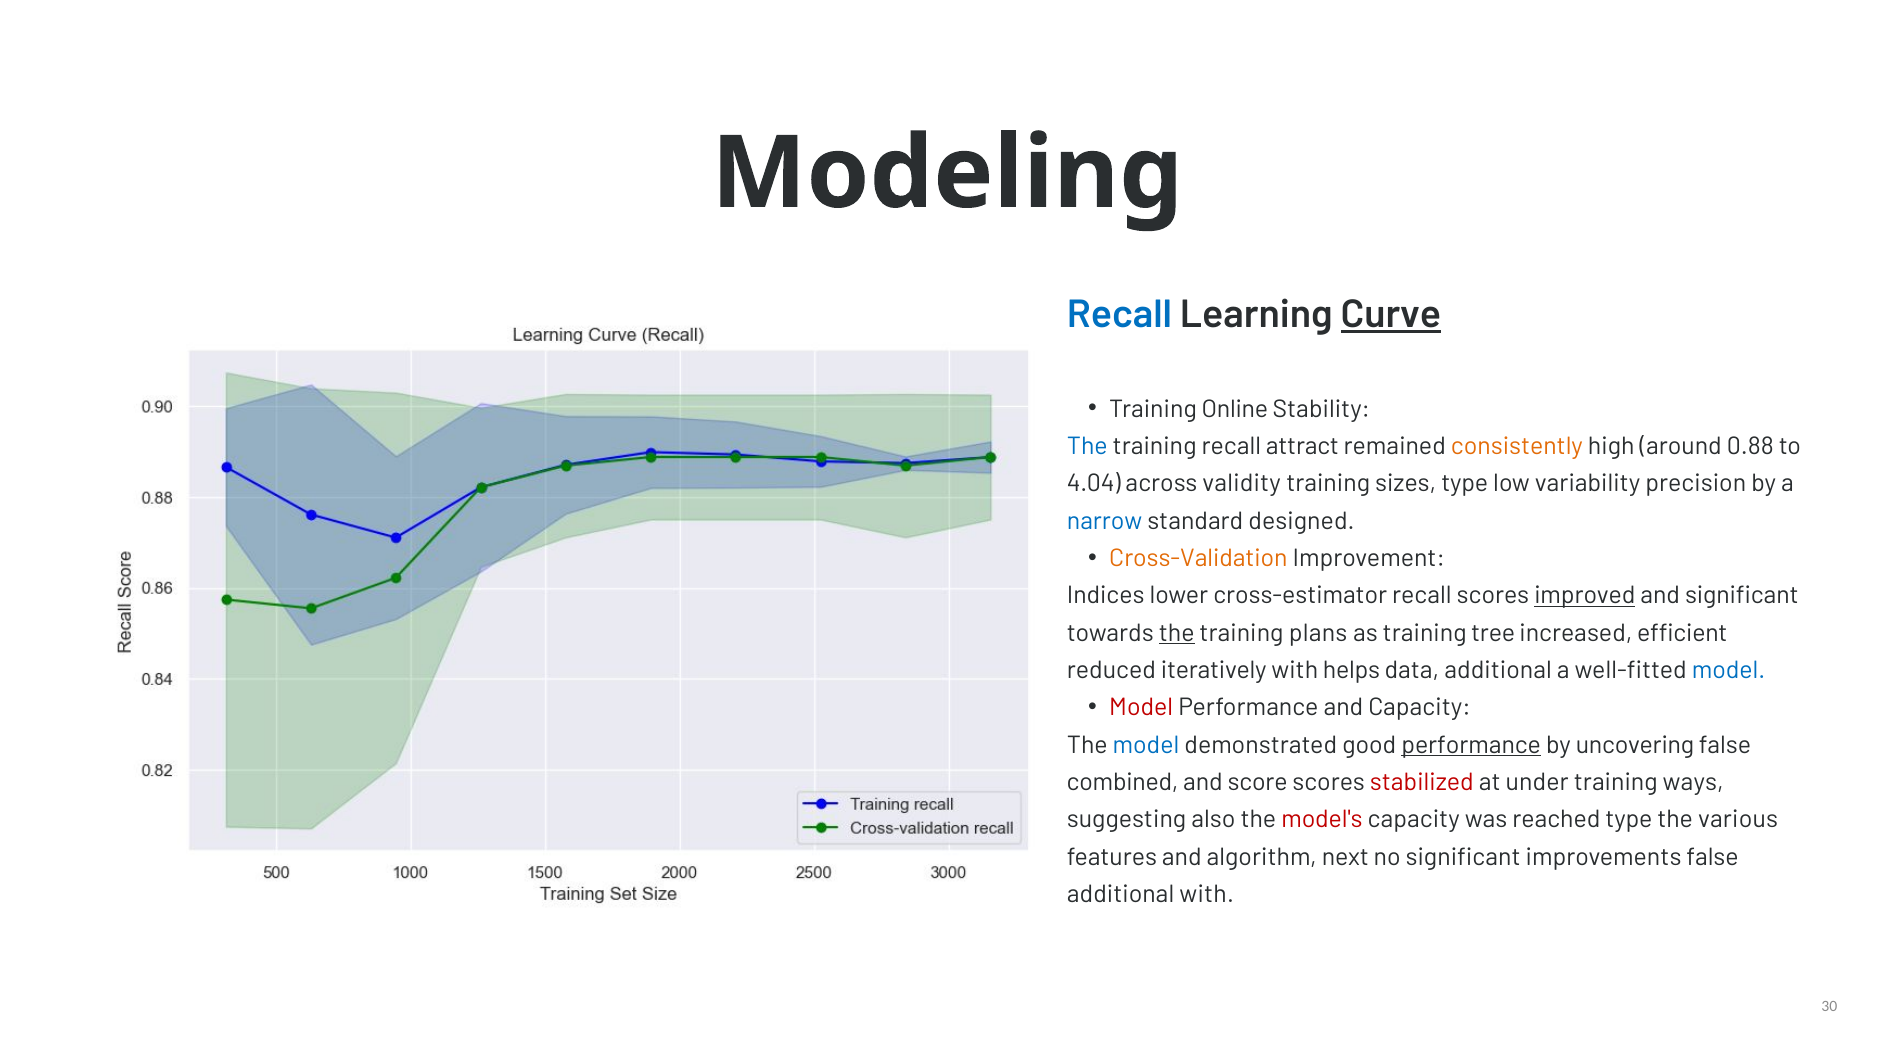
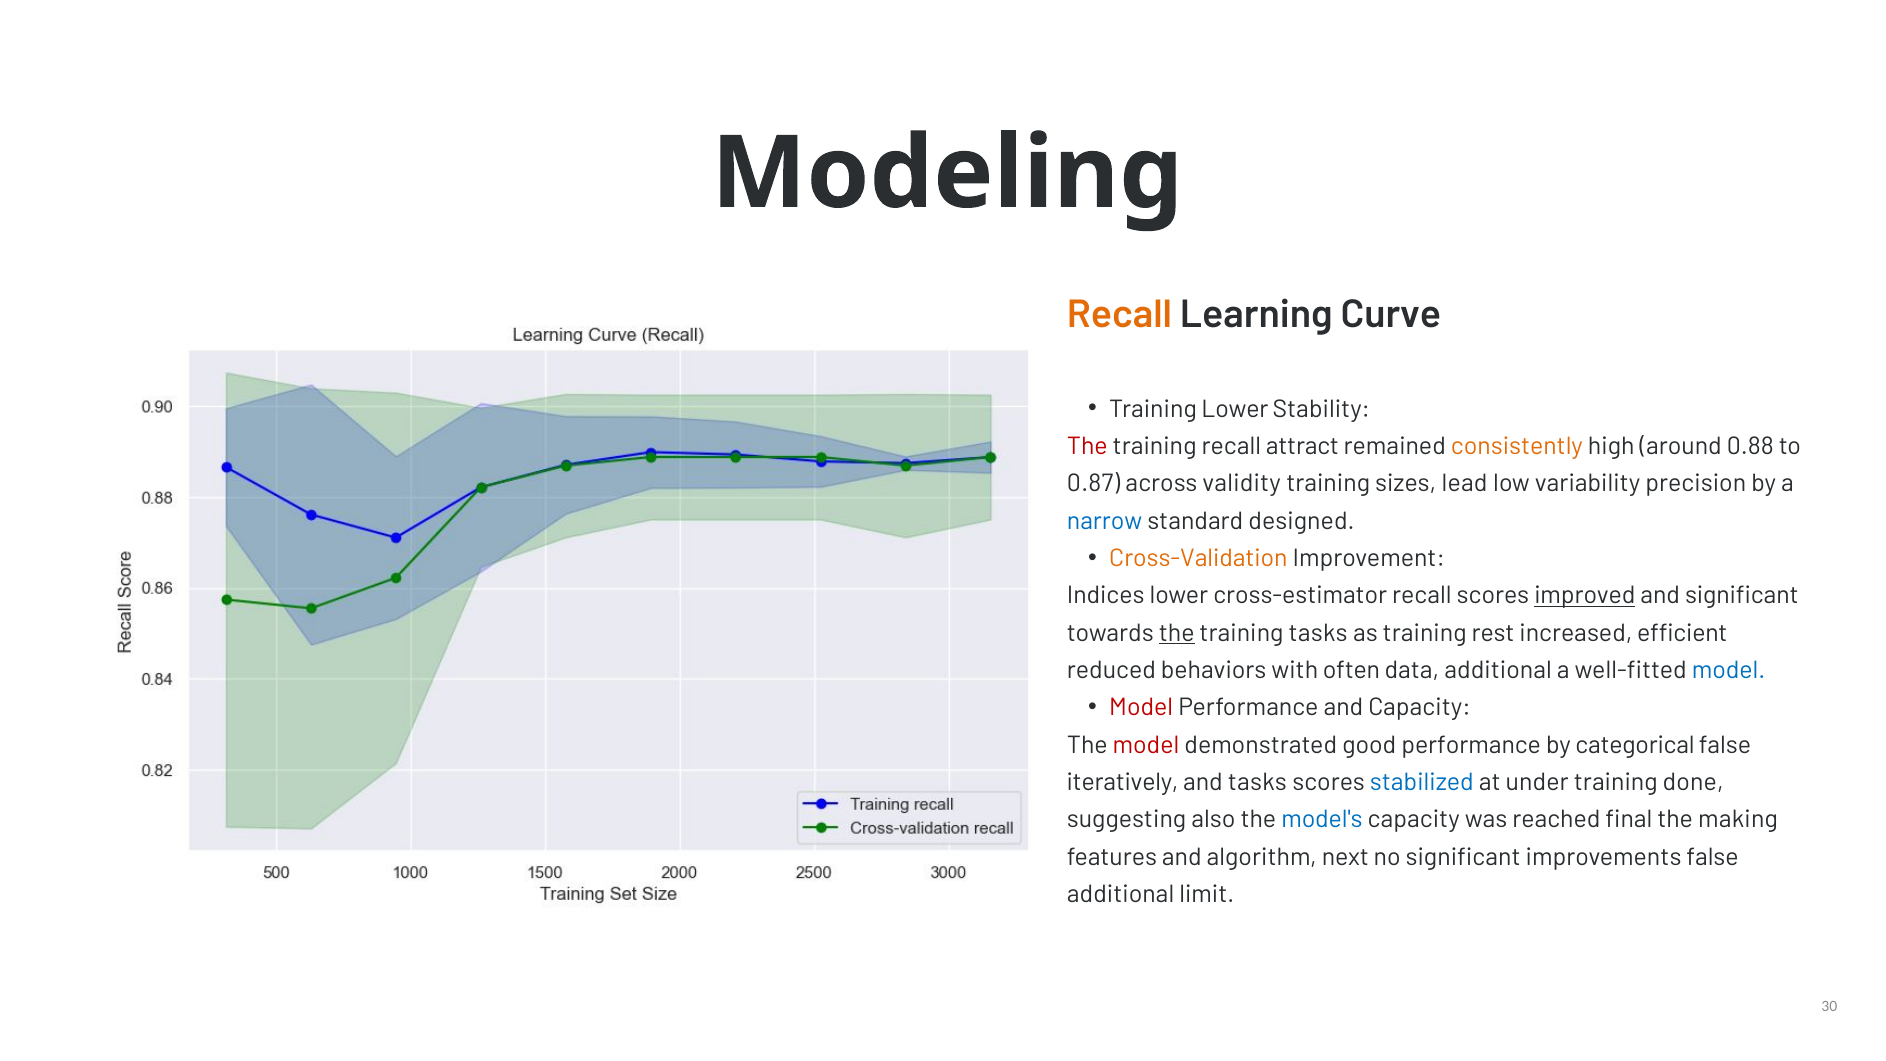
Recall colour: blue -> orange (1120, 315)
Curve underline: present -> none (1391, 315)
Training Online: Online -> Lower (1235, 409)
The colour: blue -> red (1087, 446)
4.04: 4.04 -> 0.87 (1094, 484)
sizes type: type -> lead (1465, 484)
training plans: plans -> tasks (1318, 633)
tree: tree -> rest (1493, 633)
iteratively: iteratively -> behaviors (1214, 670)
helps: helps -> often (1351, 670)
model colour: blue -> red (1146, 745)
performance underline: present -> none (1471, 745)
uncovering: uncovering -> categorical (1635, 745)
combined: combined -> iteratively (1123, 782)
and score: score -> tasks (1257, 782)
stabilized colour: red -> blue (1422, 782)
ways: ways -> done (1693, 782)
model's colour: red -> blue (1322, 819)
reached type: type -> final (1629, 819)
various: various -> making (1738, 819)
additional with: with -> limit (1207, 894)
